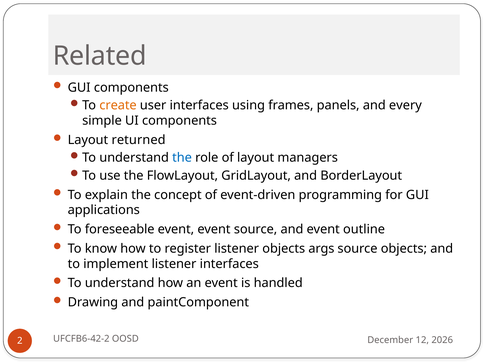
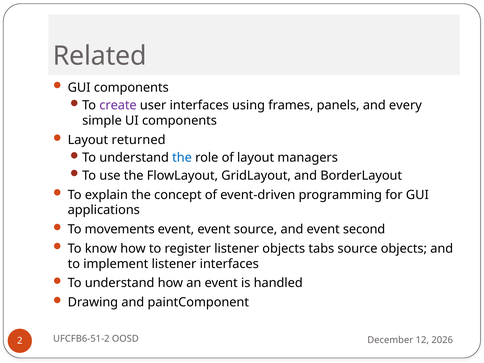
create colour: orange -> purple (118, 105)
foreseeable: foreseeable -> movements (120, 229)
outline: outline -> second (364, 229)
args: args -> tabs (321, 249)
UFCFB6-42-2: UFCFB6-42-2 -> UFCFB6-51-2 (81, 339)
